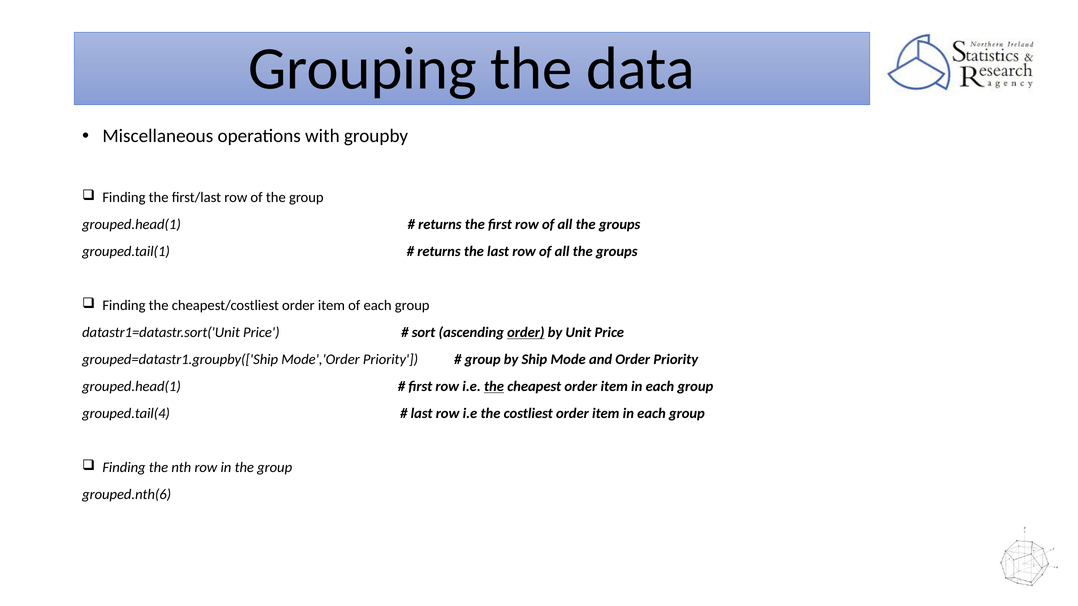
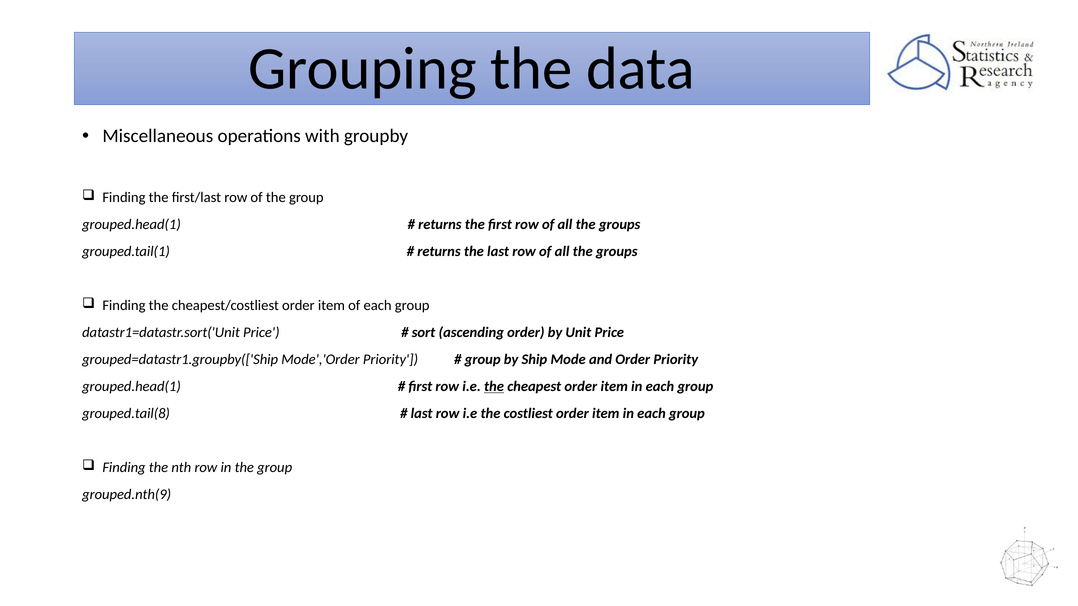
order underline: present -> none (526, 333)
grouped.tail(4: grouped.tail(4 -> grouped.tail(8 (126, 414)
grouped.nth(6: grouped.nth(6 -> grouped.nth(9 (127, 495)
